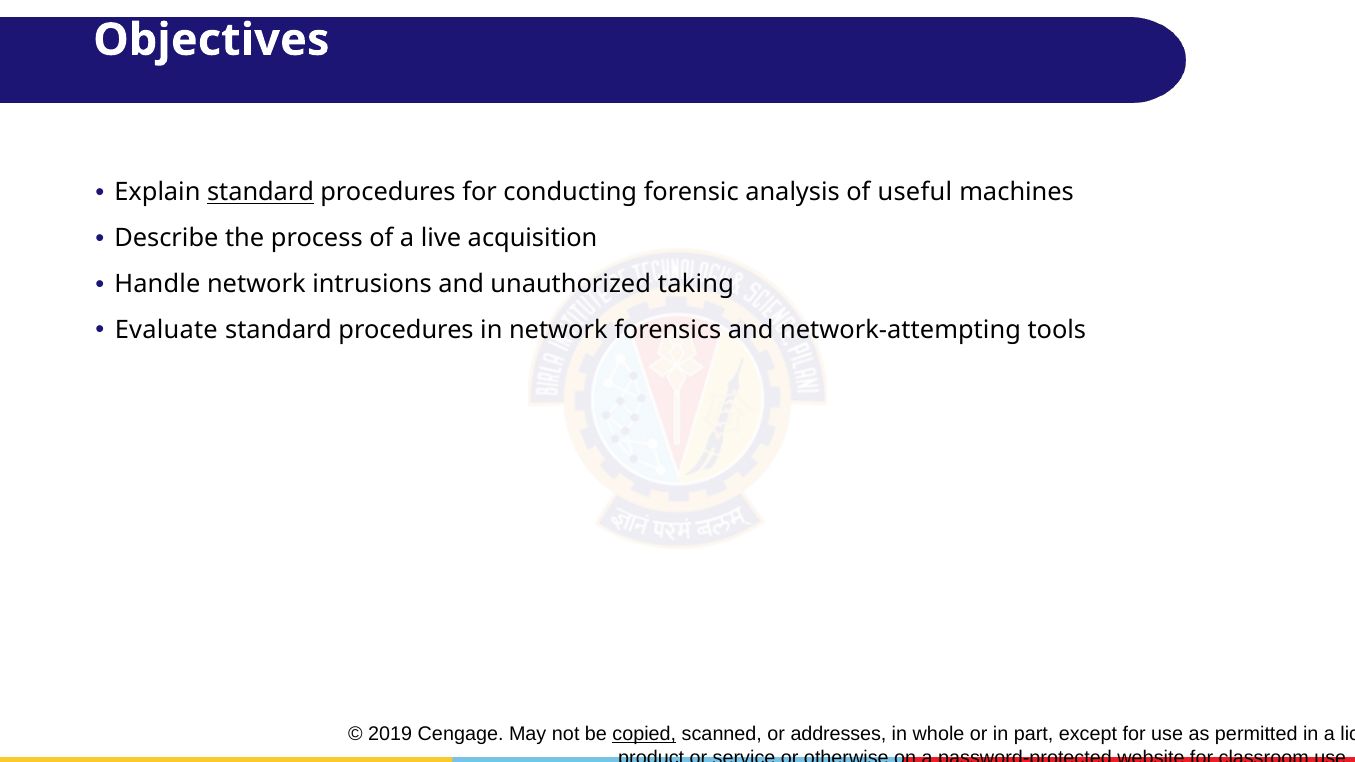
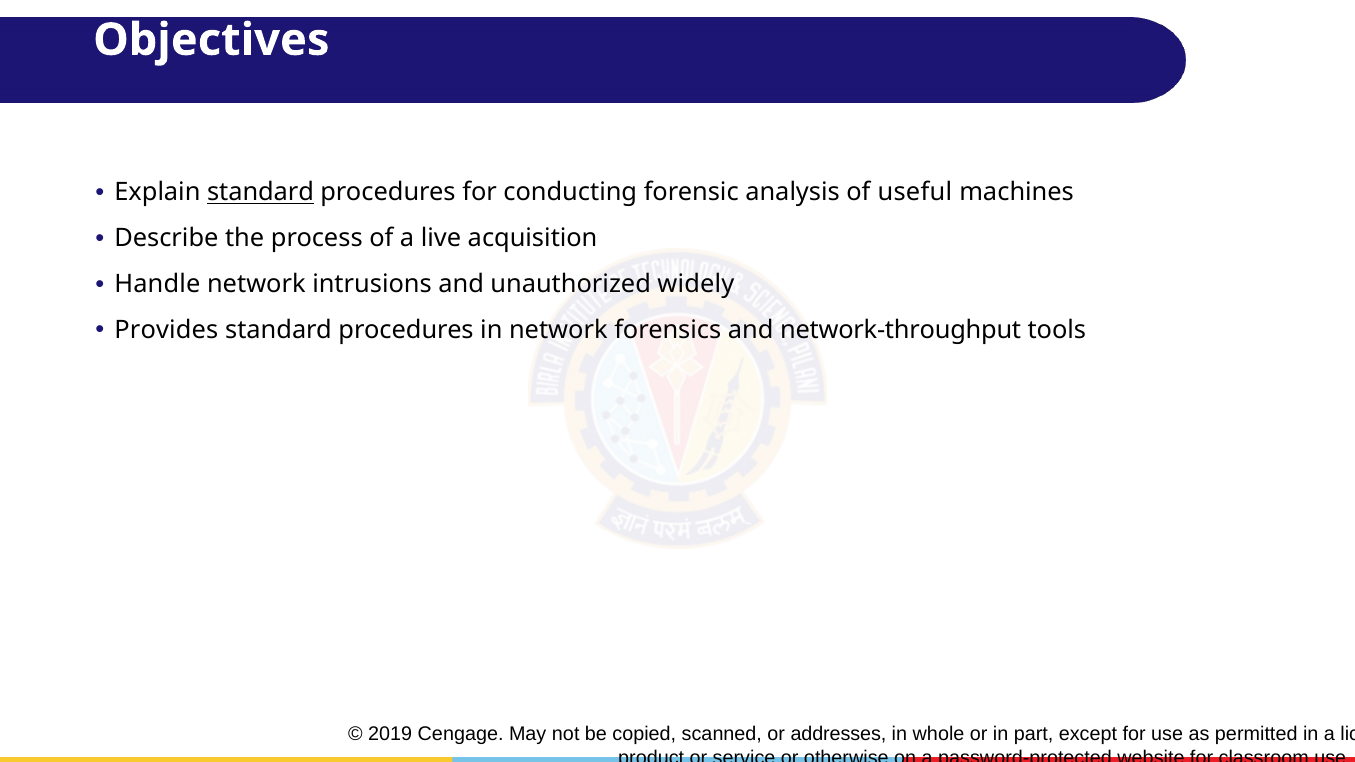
taking: taking -> widely (696, 284)
Evaluate: Evaluate -> Provides (166, 330)
network-attempting: network-attempting -> network-throughput (901, 330)
copied underline: present -> none (644, 734)
